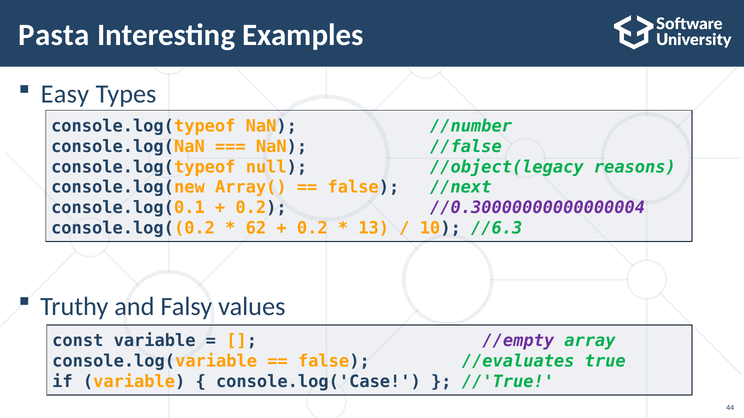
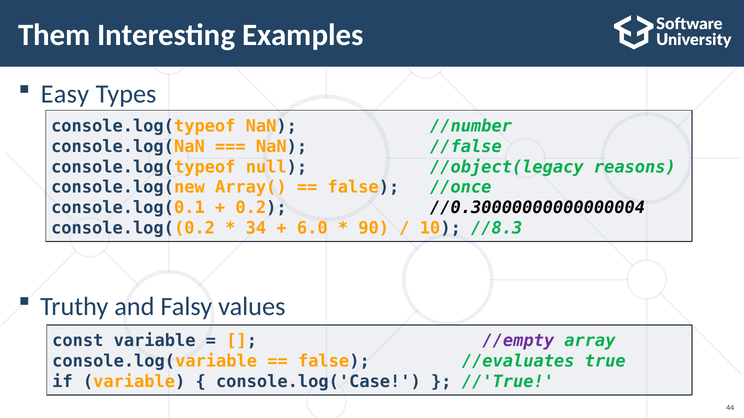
Pasta: Pasta -> Them (54, 35)
//next: //next -> //once (461, 188)
//0.30000000000000004 colour: purple -> black (538, 208)
62: 62 -> 34 (256, 228)
0.2: 0.2 -> 6.0 (312, 228)
13: 13 -> 90 (374, 228)
//6.3: //6.3 -> //8.3 (497, 228)
